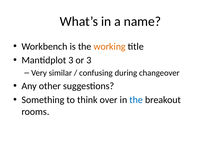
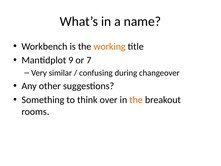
Mantidplot 3: 3 -> 9 (71, 60)
or 3: 3 -> 7 (89, 60)
the colour: blue -> orange (136, 100)
